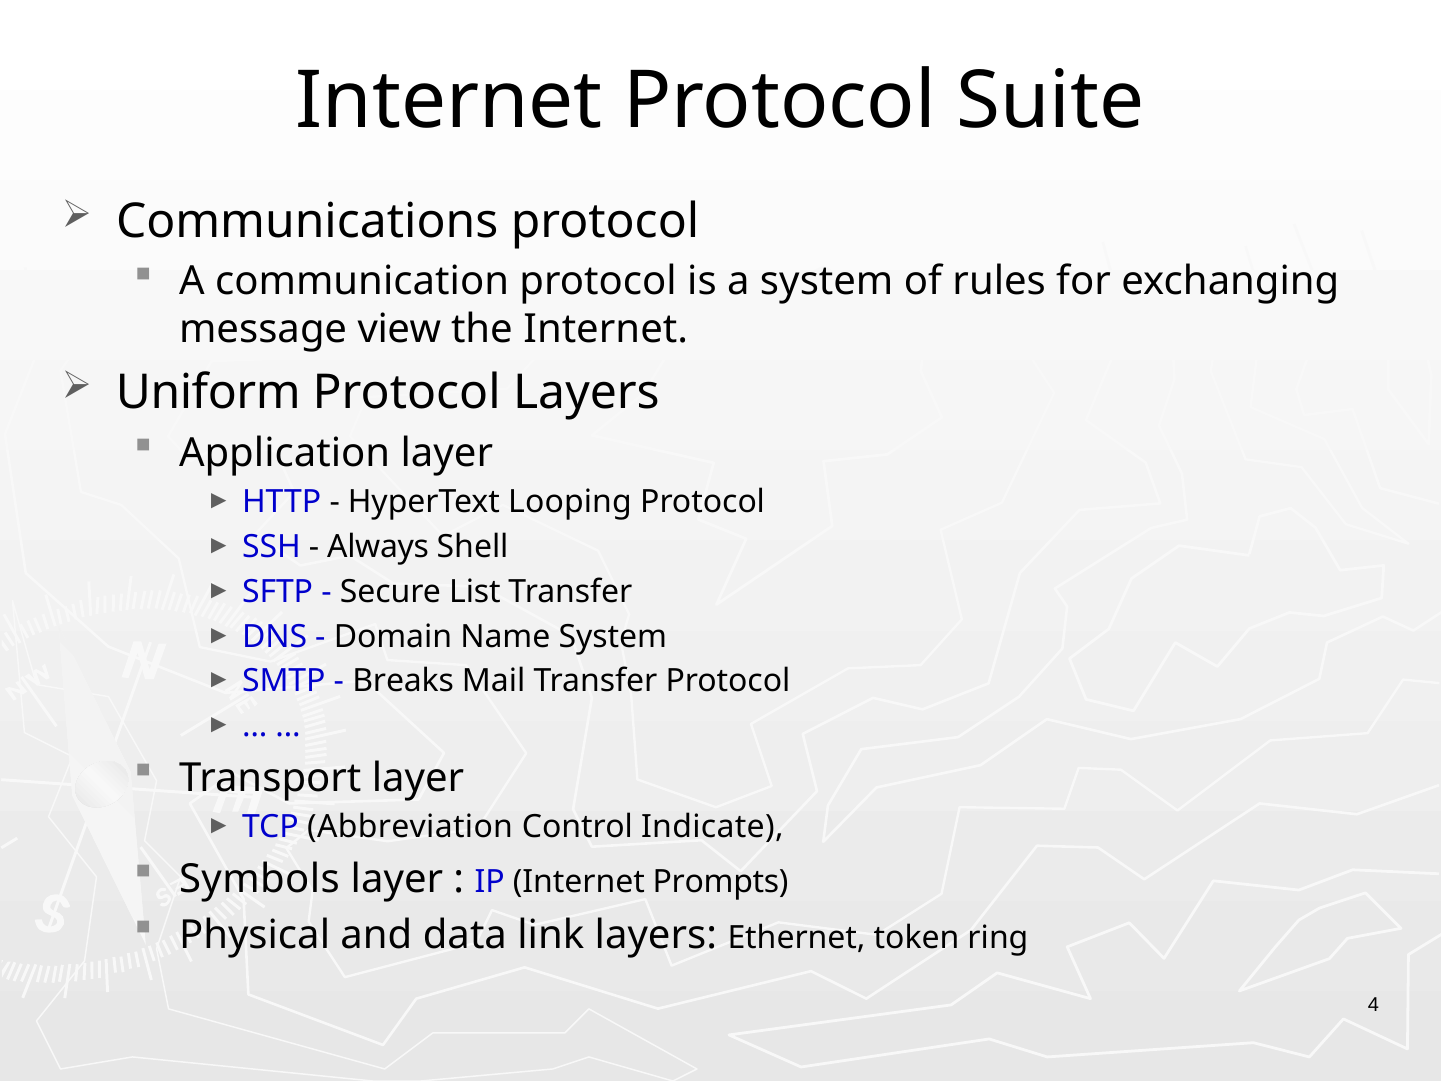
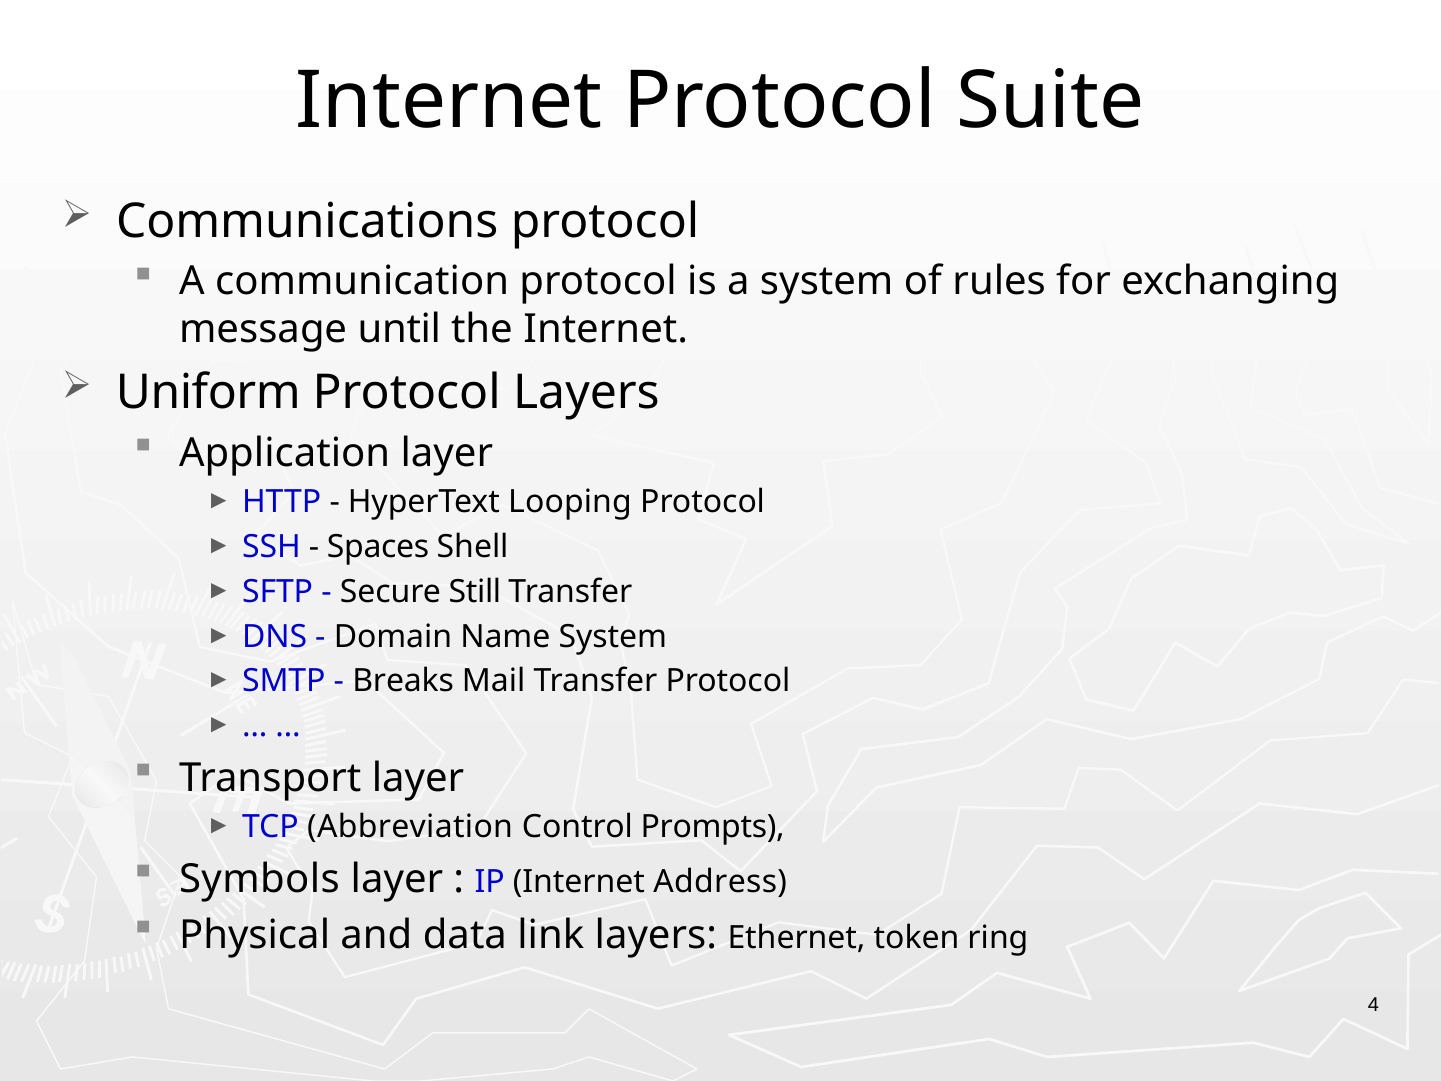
view: view -> until (399, 330)
Always: Always -> Spaces (378, 547)
List: List -> Still (475, 591)
Indicate: Indicate -> Prompts (713, 827)
Prompts: Prompts -> Address (720, 881)
